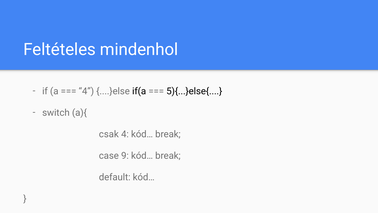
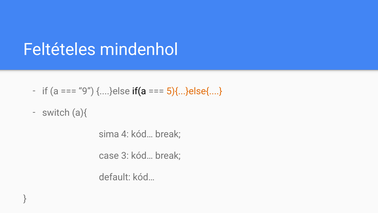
4: 4 -> 9 (86, 91)
5){...}else{ colour: black -> orange (194, 91)
csak: csak -> sima (109, 134)
9: 9 -> 3 (125, 155)
